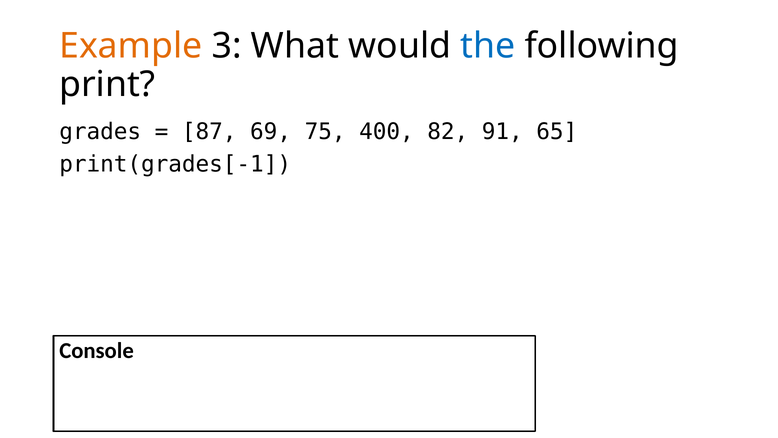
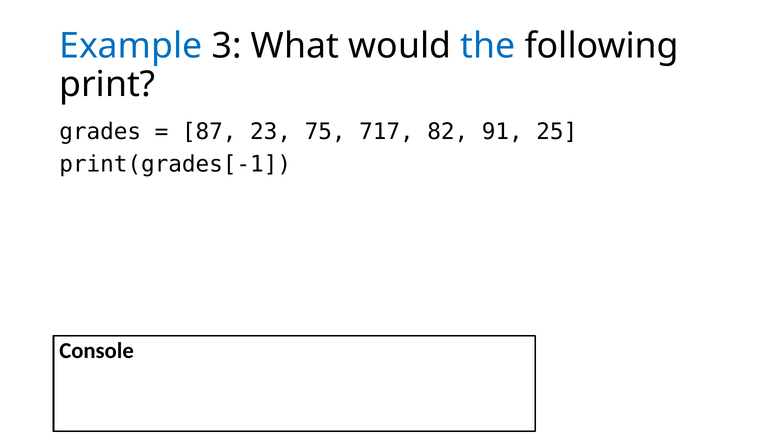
Example colour: orange -> blue (131, 46)
69: 69 -> 23 (271, 132)
400: 400 -> 717 (386, 132)
65: 65 -> 25 (557, 132)
